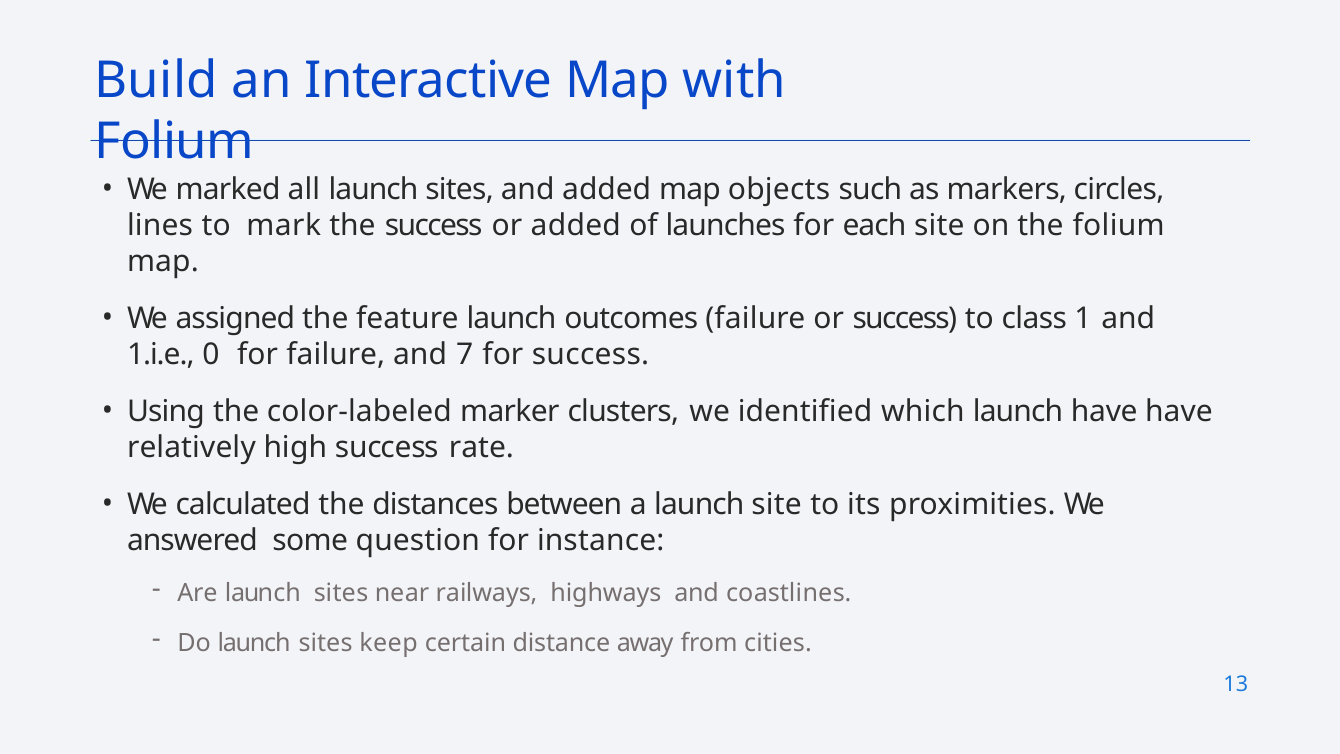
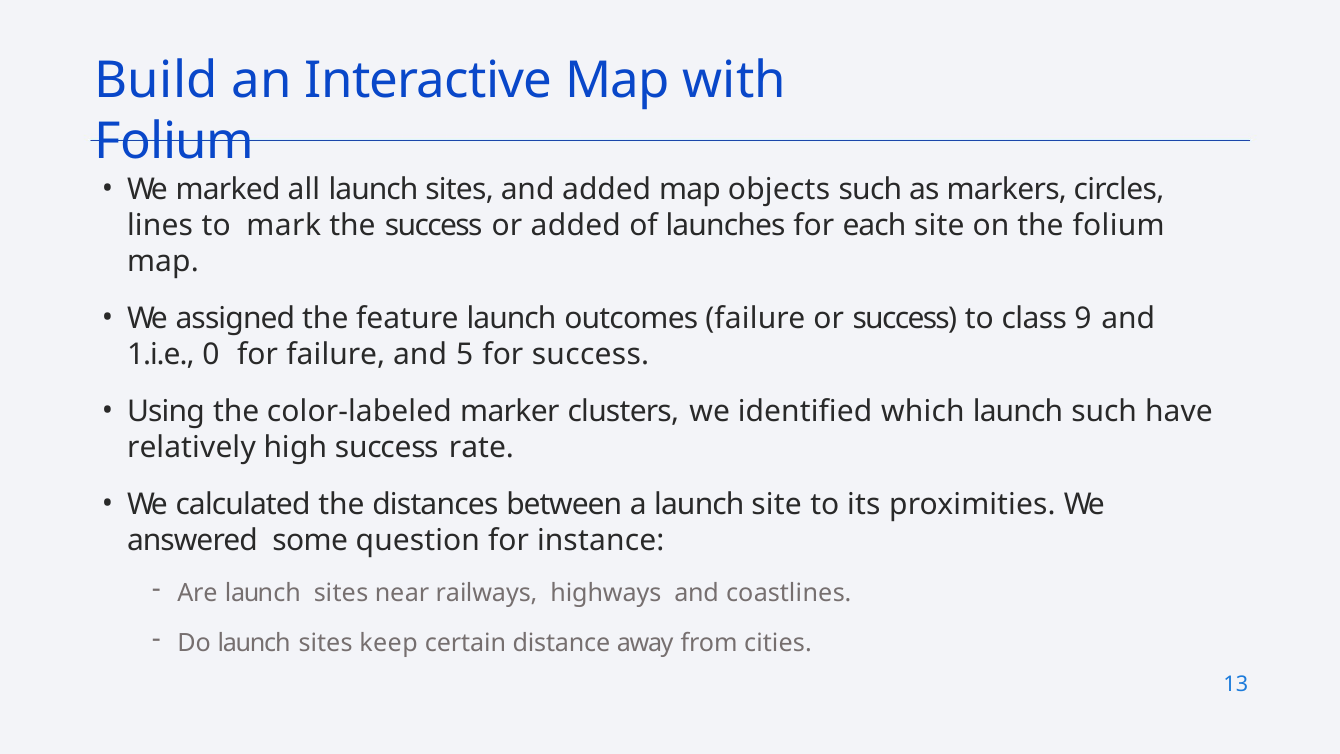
1: 1 -> 9 (1083, 318)
7: 7 -> 5 (465, 354)
launch have: have -> such (1104, 411)
